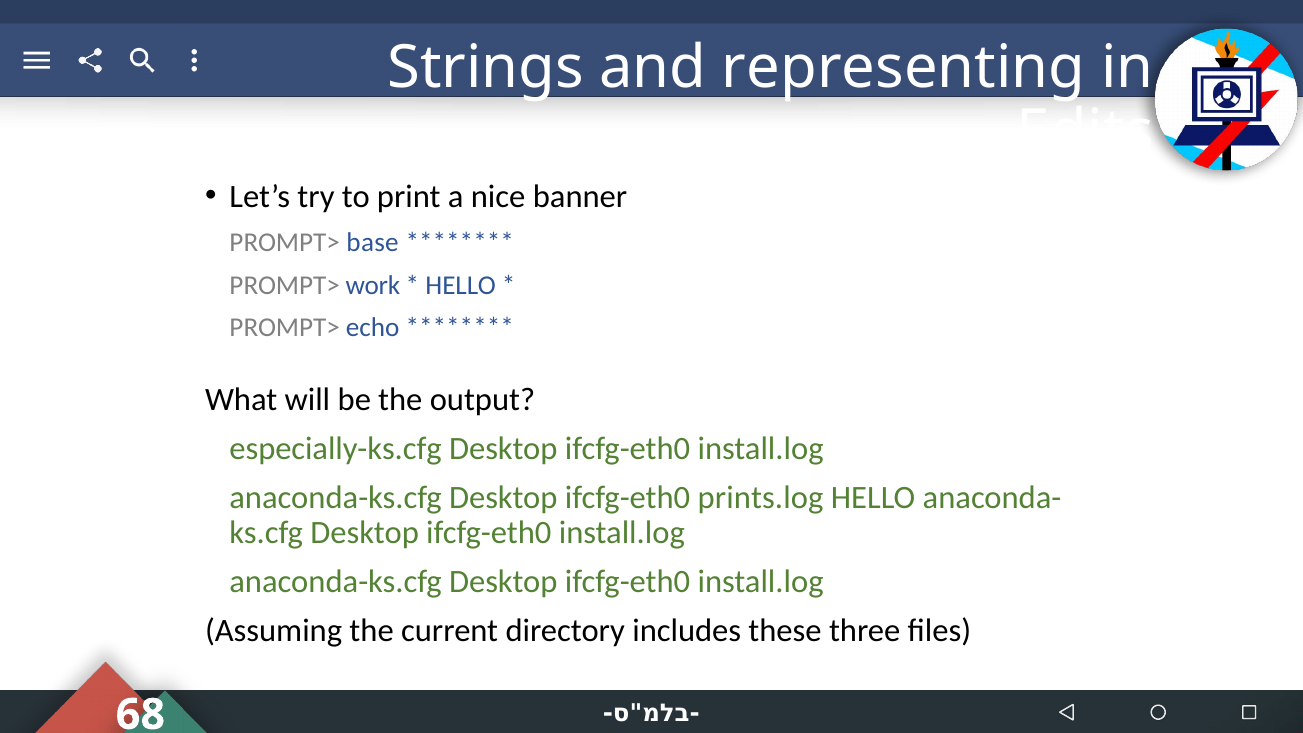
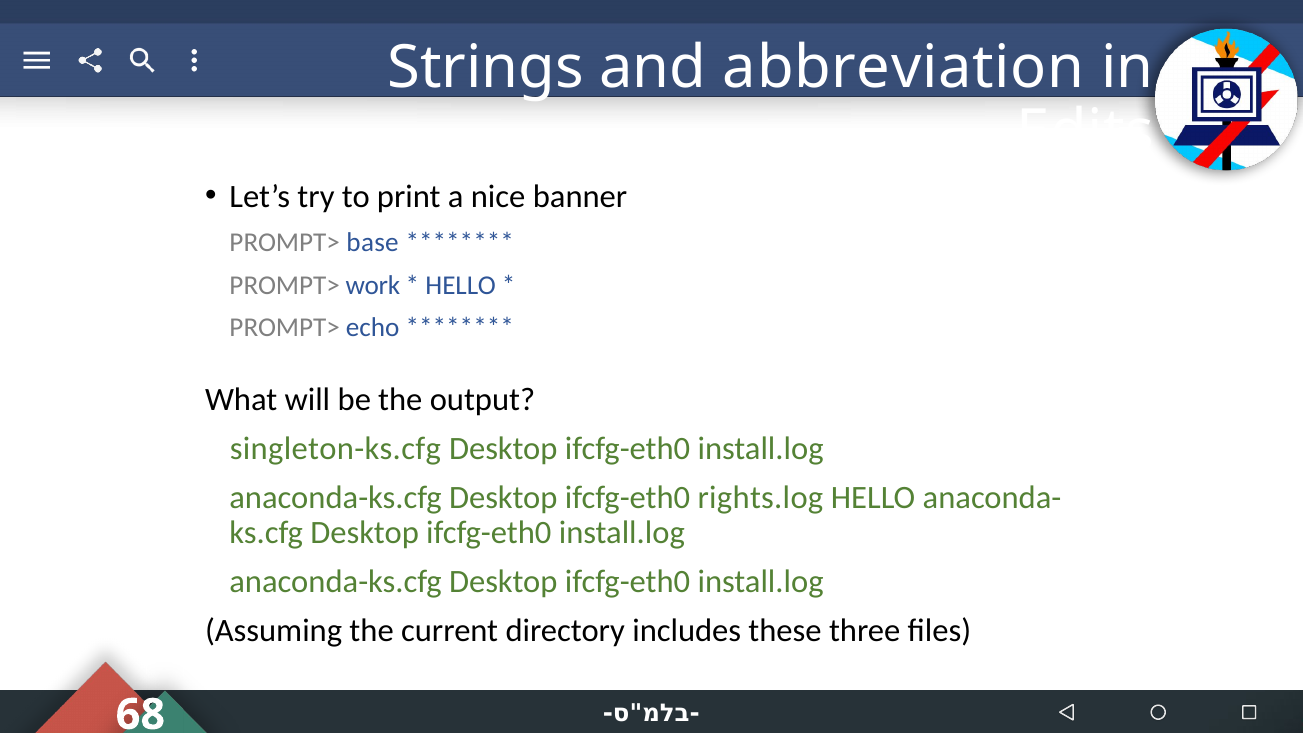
representing: representing -> abbreviation (903, 68)
especially-ks.cfg: especially-ks.cfg -> singleton-ks.cfg (335, 449)
prints.log: prints.log -> rights.log (760, 498)
